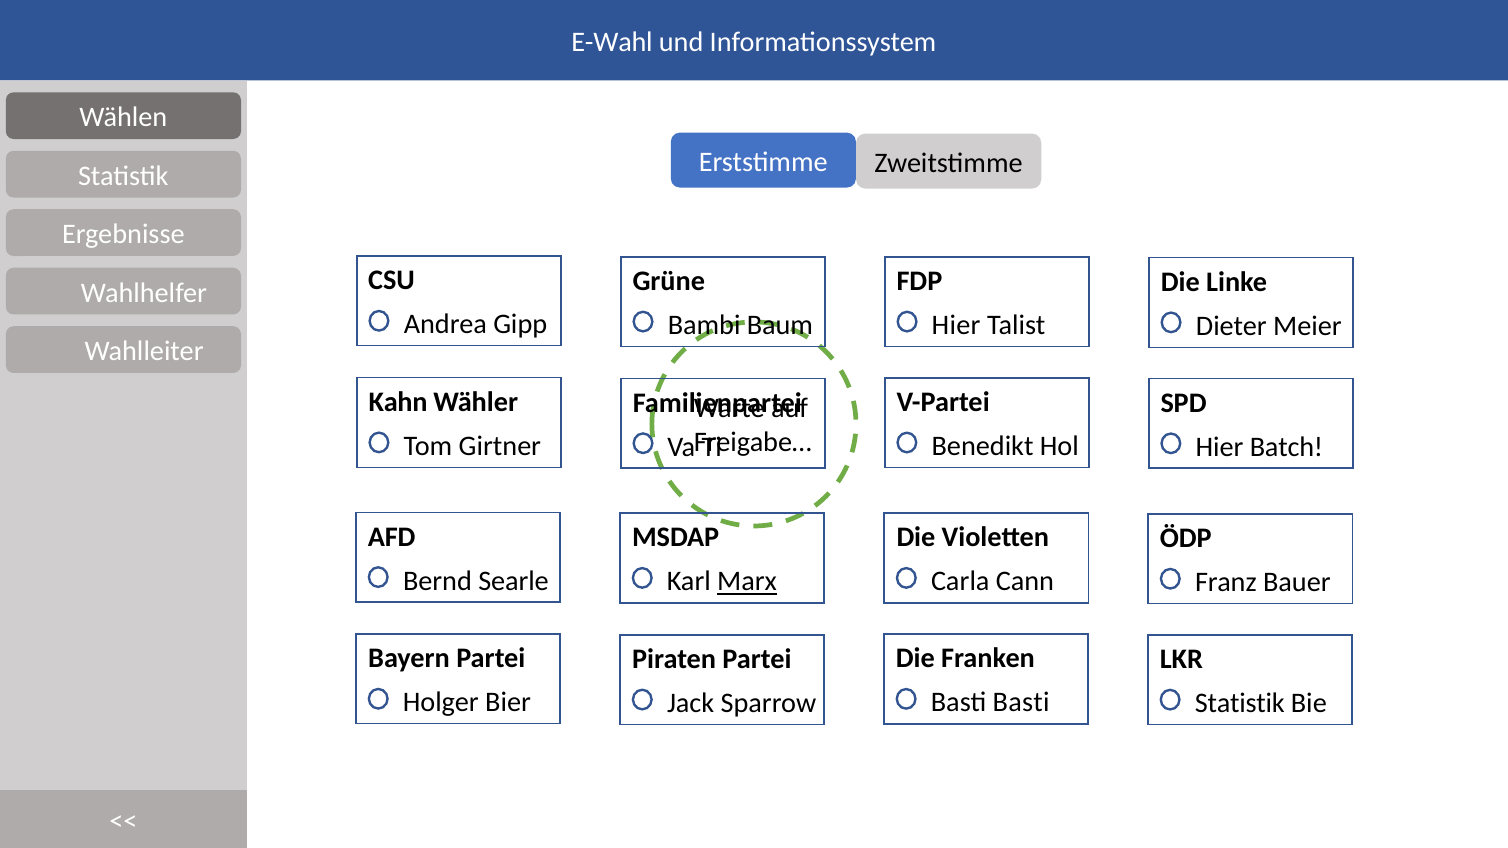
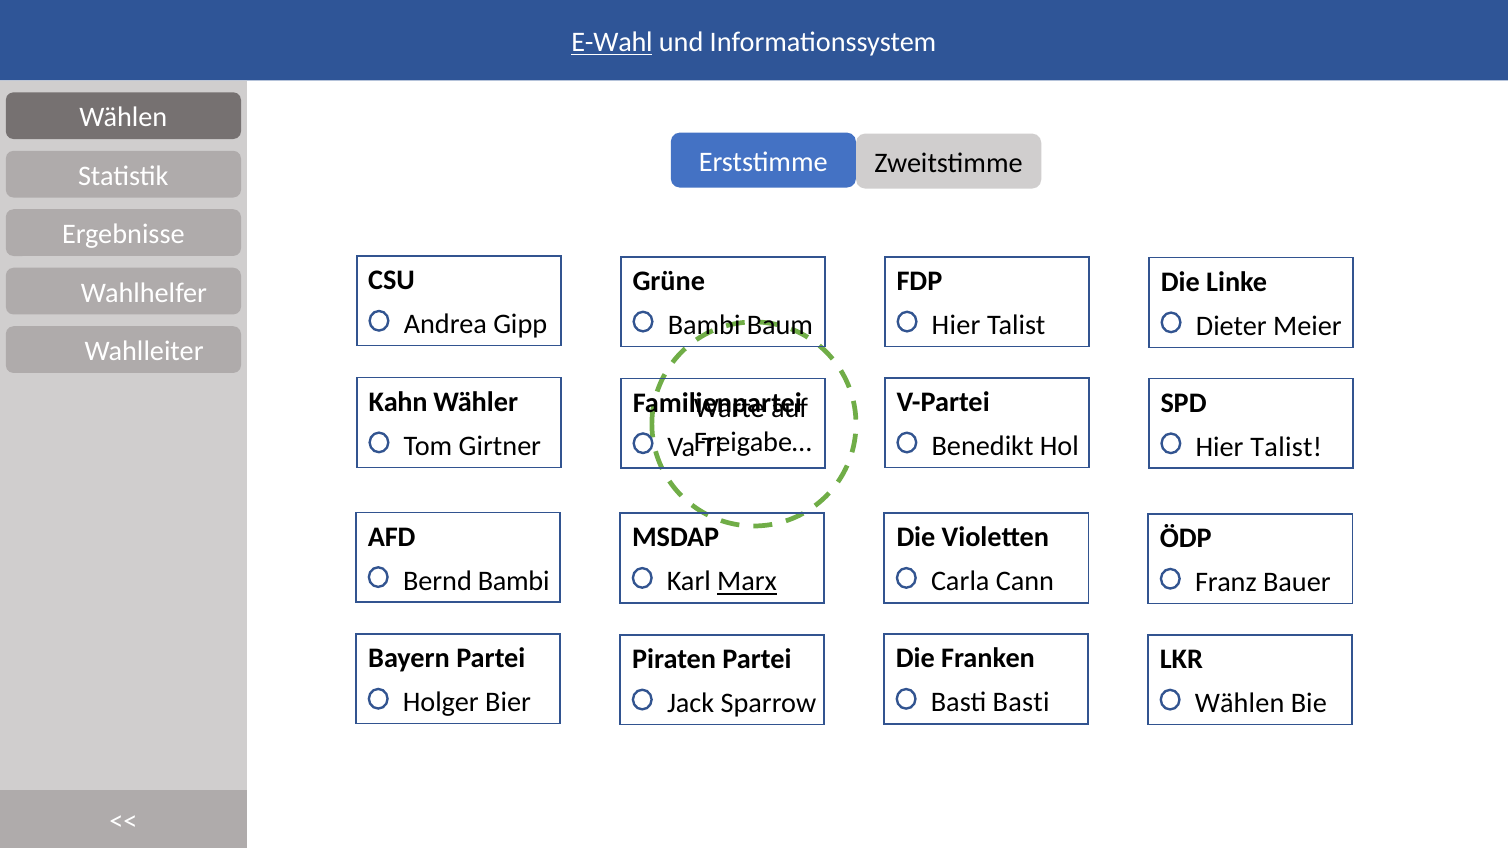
E-Wahl underline: none -> present (612, 42)
Batch: Batch -> Talist (1286, 447)
Bernd Searle: Searle -> Bambi (514, 581)
Statistik: Statistik -> Wählen (1240, 704)
